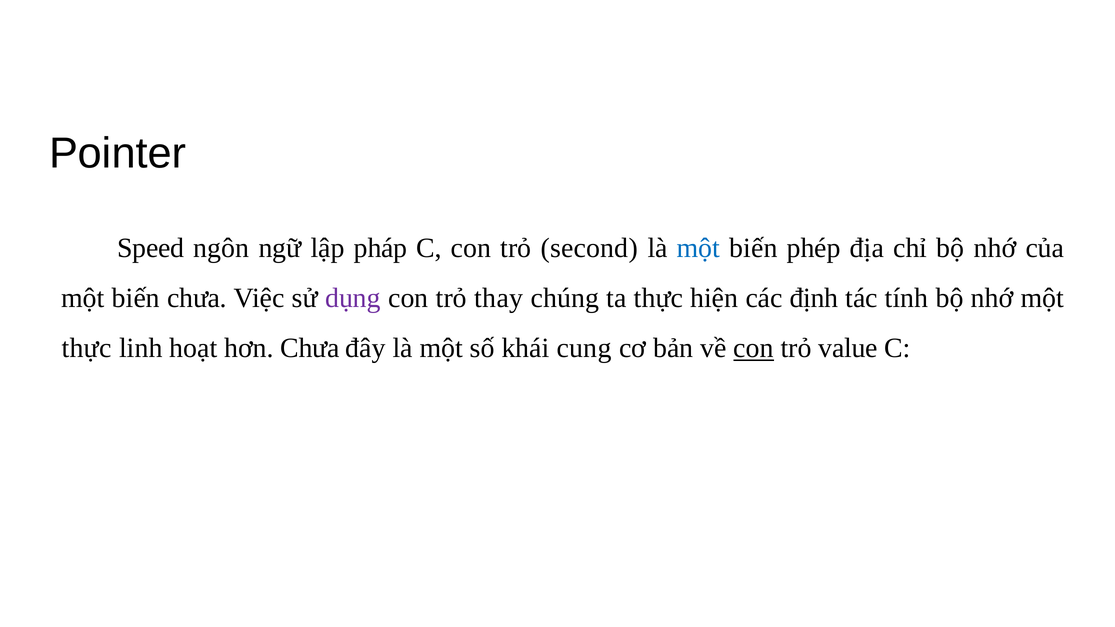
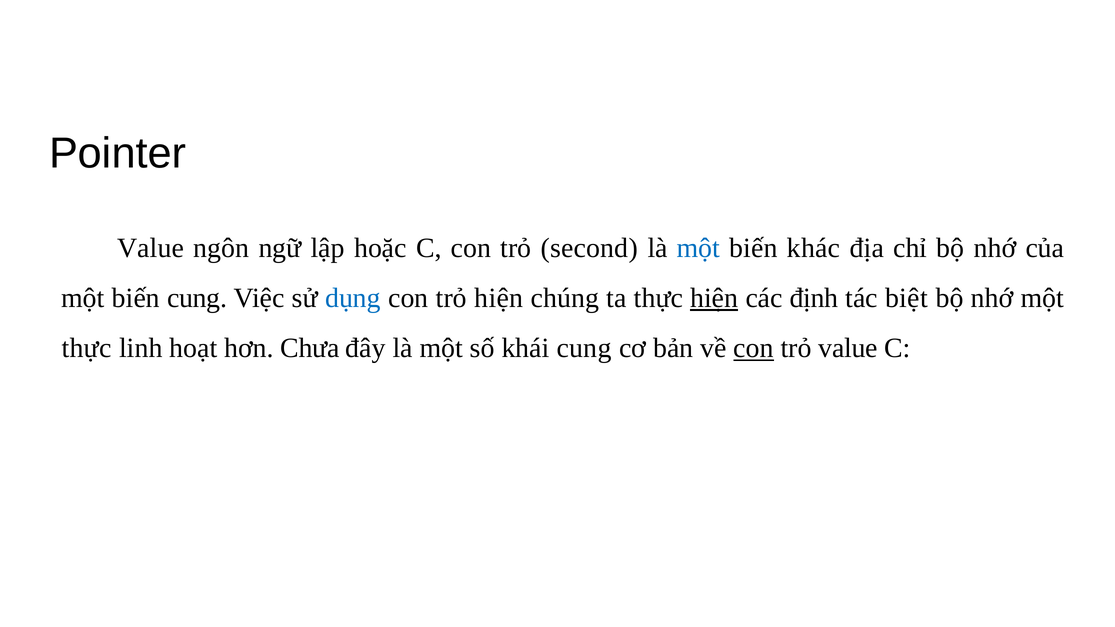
Speed: Speed -> Value (151, 248)
pháp: pháp -> hoặc (380, 248)
phép: phép -> khác (814, 248)
biến chưa: chưa -> cung (197, 298)
dụng colour: purple -> blue (353, 298)
trỏ thay: thay -> hiện (499, 298)
hiện underline: none -> present (714, 298)
tính: tính -> biệt (906, 298)
